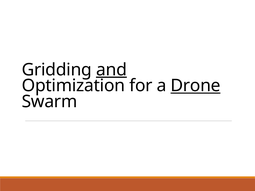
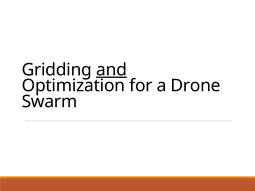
Drone underline: present -> none (196, 86)
